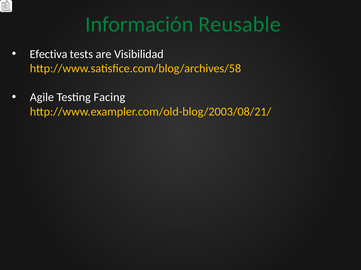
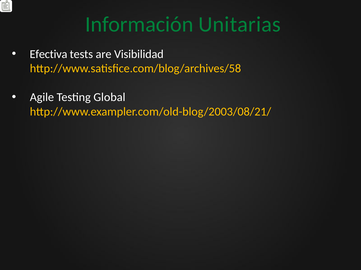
Reusable: Reusable -> Unitarias (240, 24)
Facing: Facing -> Global (109, 98)
